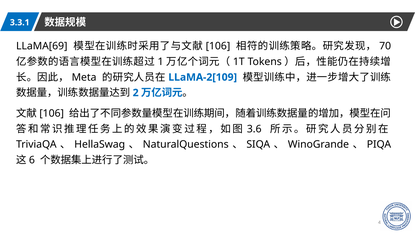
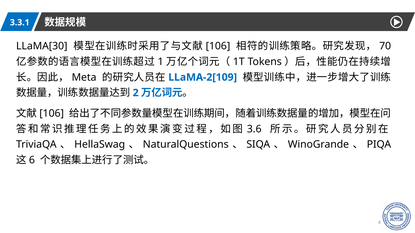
LLaMA[69: LLaMA[69 -> LLaMA[30 (42, 46)
